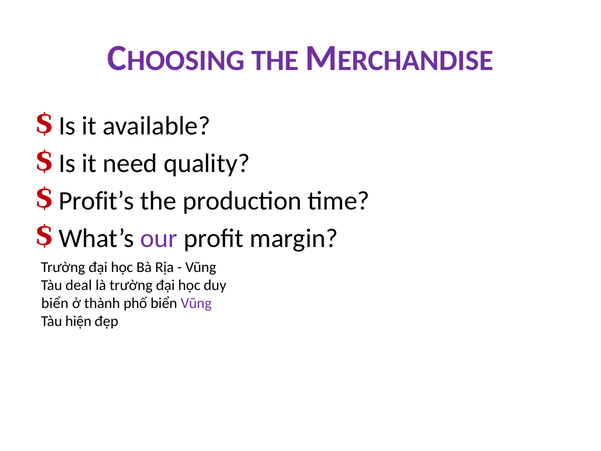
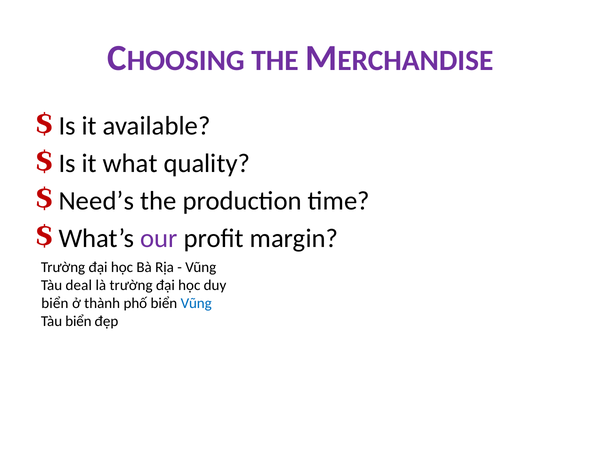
need: need -> what (130, 163)
Profit’s: Profit’s -> Need’s (96, 201)
Vũng colour: purple -> blue (196, 303)
Tàu hiện: hiện -> biển (78, 321)
